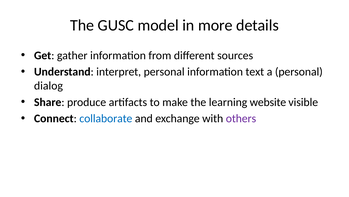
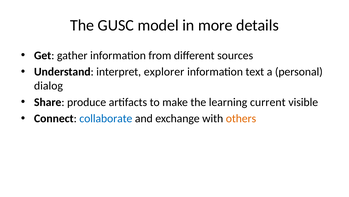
interpret personal: personal -> explorer (164, 72)
website: website -> current (268, 102)
others colour: purple -> orange (241, 118)
